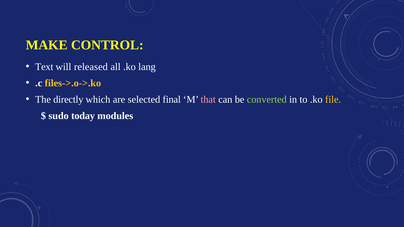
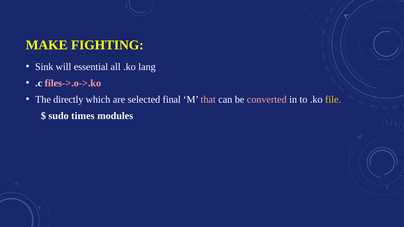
CONTROL: CONTROL -> FIGHTING (107, 45)
Text: Text -> Sink (44, 67)
released: released -> essential (91, 67)
files->.o->.ko colour: yellow -> pink (73, 83)
converted colour: light green -> pink (267, 100)
today: today -> times (83, 116)
